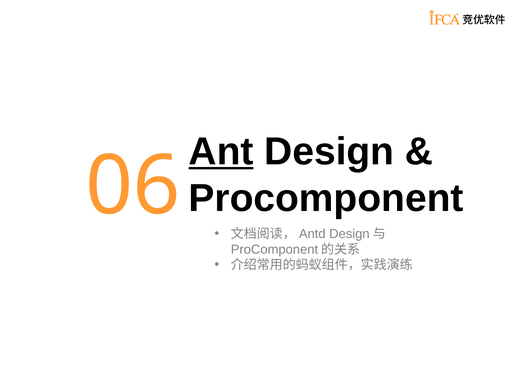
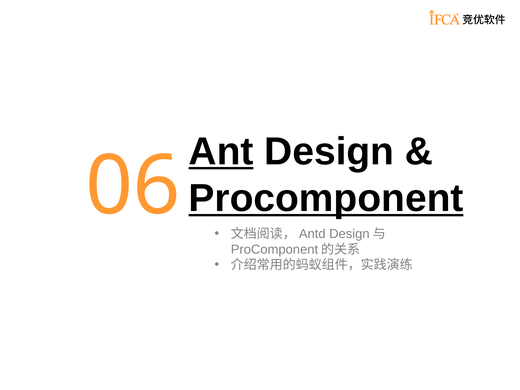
Procomponent underline: none -> present (326, 198)
